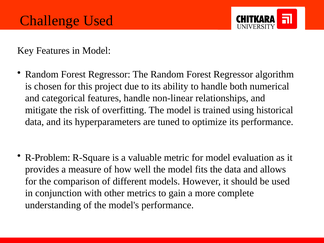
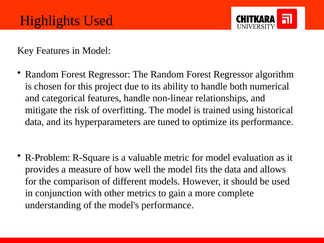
Challenge: Challenge -> Highlights (50, 21)
